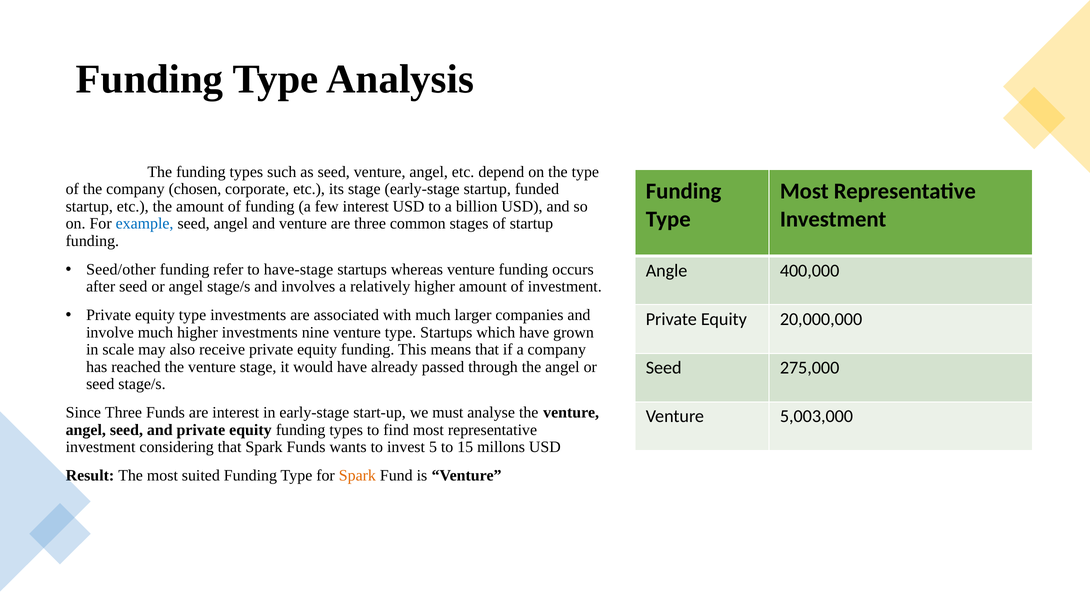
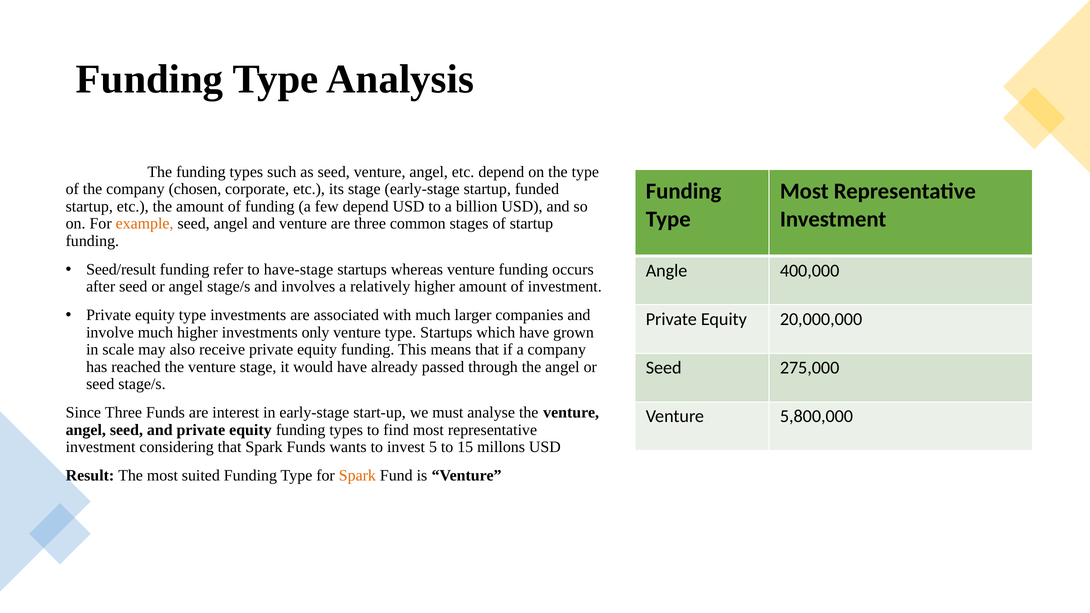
few interest: interest -> depend (366, 206)
example colour: blue -> orange (145, 224)
Seed/other: Seed/other -> Seed/result (121, 269)
nine: nine -> only (316, 333)
5,003,000: 5,003,000 -> 5,800,000 (816, 416)
